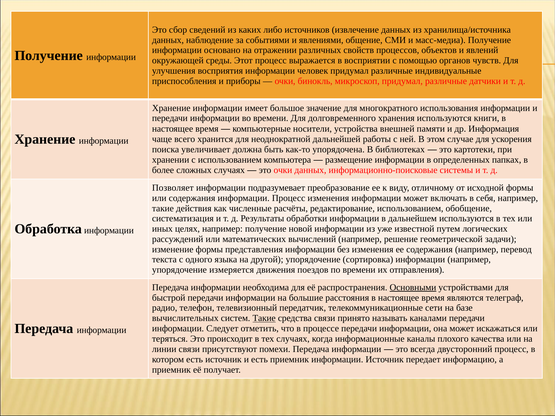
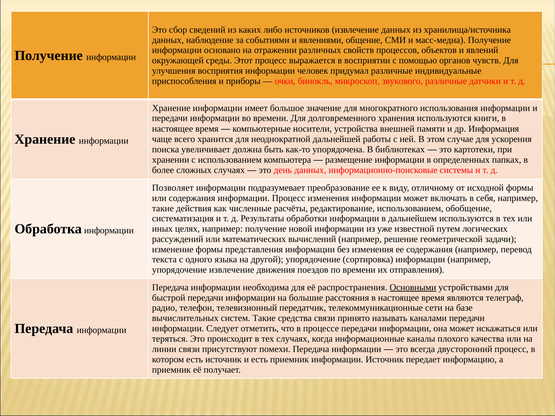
микроскоп придумал: придумал -> звукового (402, 81)
это очки: очки -> день (283, 170)
упорядочение измеряется: измеряется -> извлечение (232, 270)
Такие underline: present -> none (264, 318)
